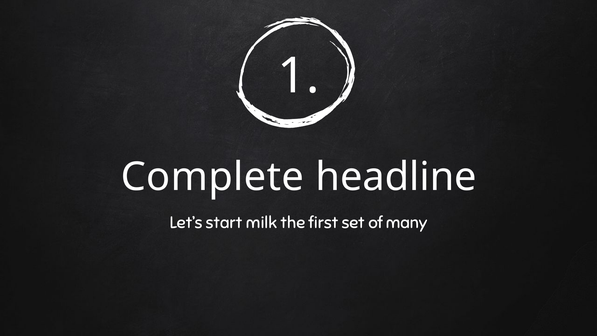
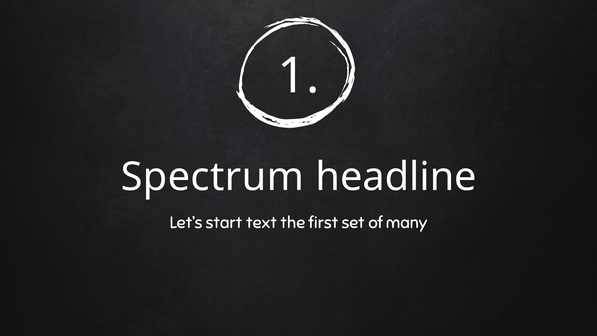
Complete: Complete -> Spectrum (212, 177)
milk: milk -> text (261, 222)
